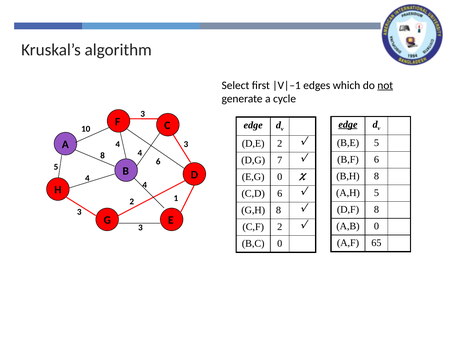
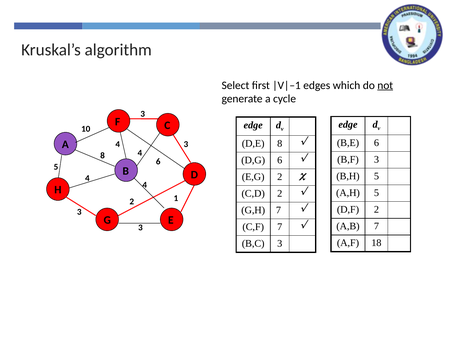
edge underline: present -> none (348, 125)
B,E 5: 5 -> 6 (376, 143)
D,E 2: 2 -> 8 (280, 144)
B,F 6: 6 -> 3 (376, 160)
D,G 7: 7 -> 6 (280, 160)
B,H 8: 8 -> 5 (376, 176)
E,G 0: 0 -> 2 (280, 177)
C,D 6: 6 -> 2 (280, 194)
D,F 8: 8 -> 2 (376, 210)
G,H 8: 8 -> 7 (278, 210)
A,B 0: 0 -> 7 (376, 226)
C,F 2: 2 -> 7 (280, 227)
65: 65 -> 18 (376, 243)
B,C 0: 0 -> 3 (280, 244)
